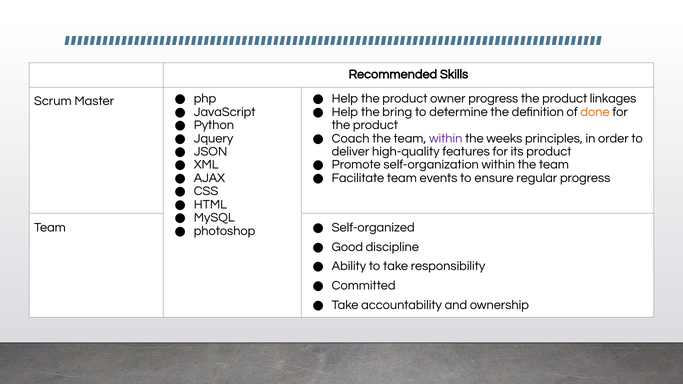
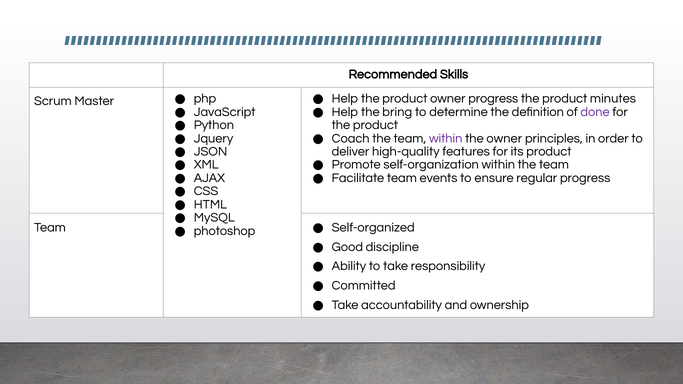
linkages: linkages -> minutes (613, 99)
done colour: orange -> purple (595, 112)
the weeks: weeks -> owner (504, 138)
